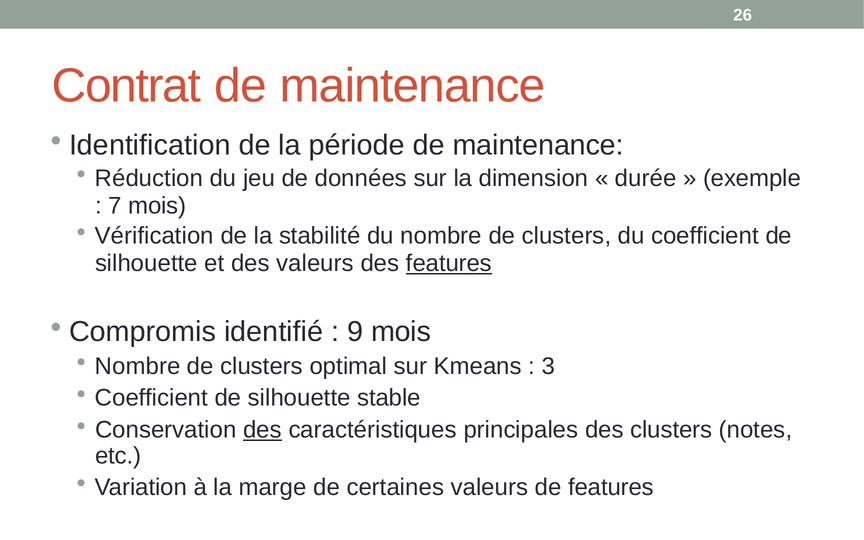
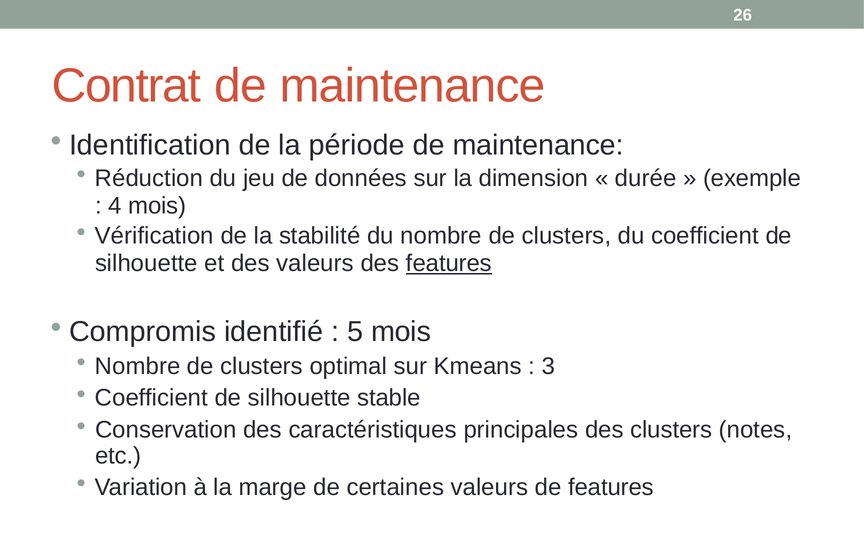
7: 7 -> 4 (115, 206)
9: 9 -> 5 (355, 332)
des underline: present -> none (263, 430)
